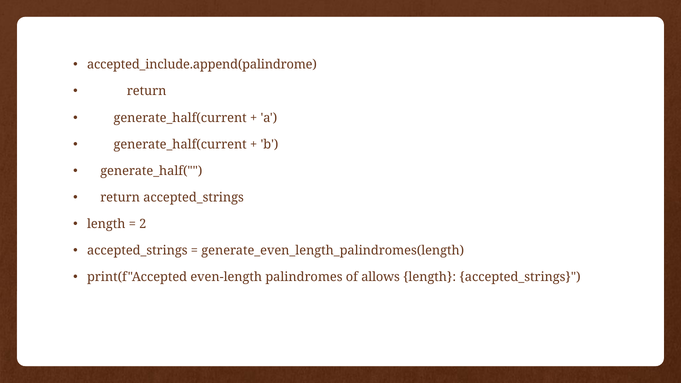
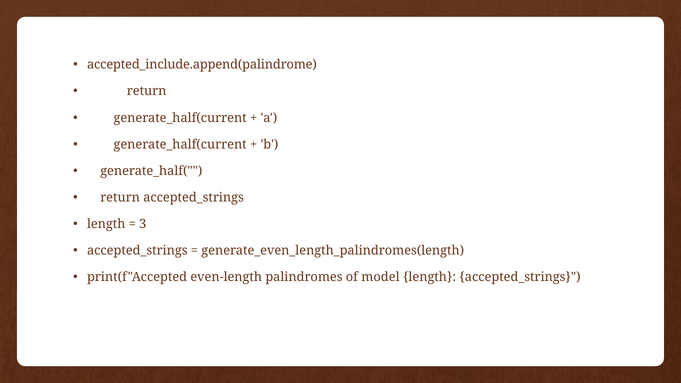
2: 2 -> 3 (143, 224)
allows: allows -> model (380, 277)
